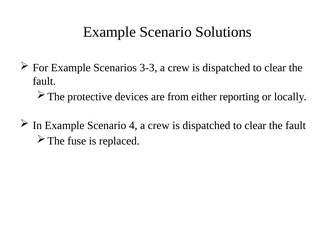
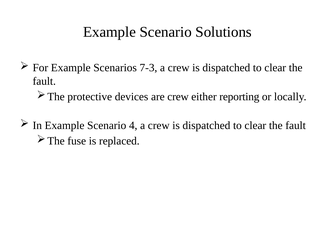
3-3: 3-3 -> 7-3 (148, 68)
are from: from -> crew (178, 97)
